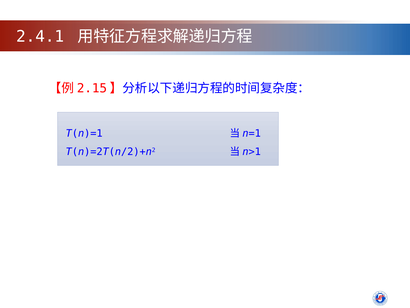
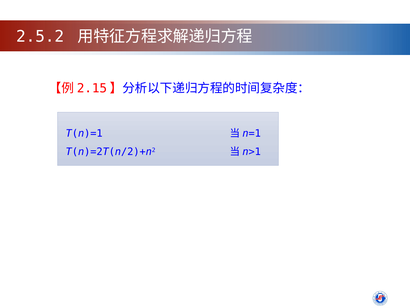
2.4.1: 2.4.1 -> 2.5.2 (40, 37)
